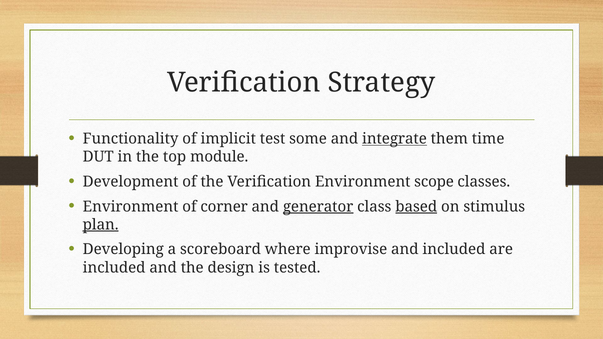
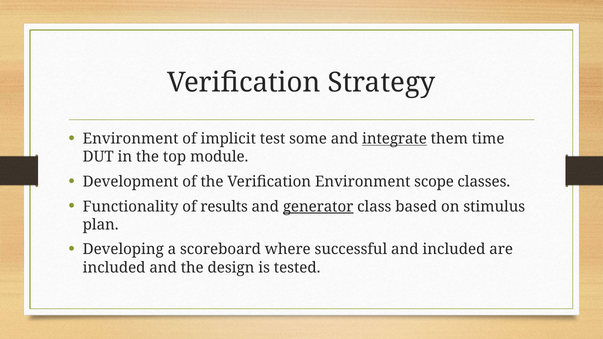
Functionality: Functionality -> Environment (131, 139)
Environment: Environment -> Functionality (131, 207)
corner: corner -> results (224, 207)
based underline: present -> none (416, 207)
plan underline: present -> none (101, 225)
improvise: improvise -> successful (351, 250)
